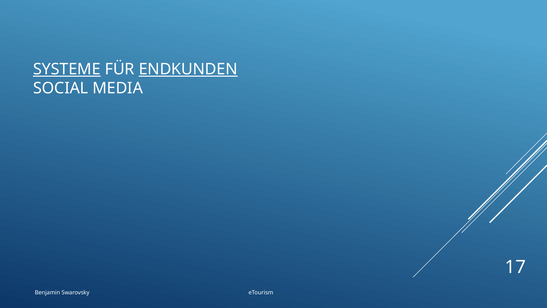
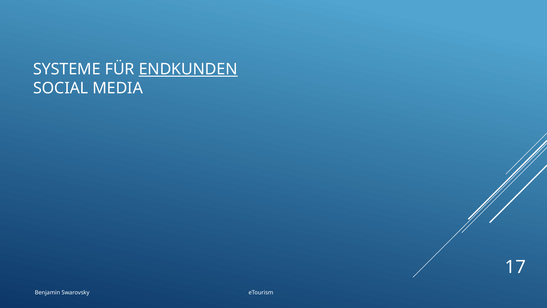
SYSTEME underline: present -> none (67, 69)
